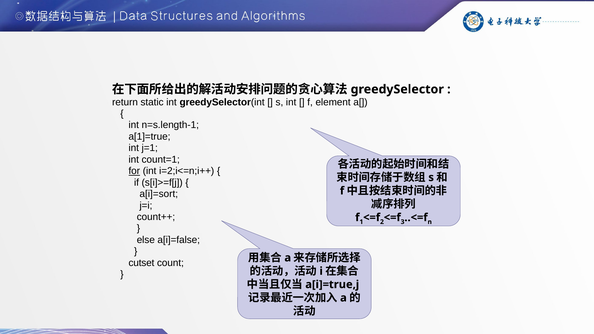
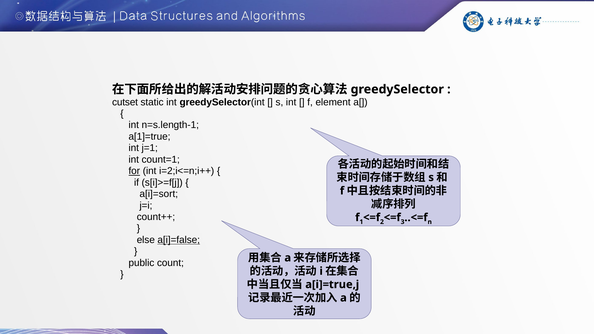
return: return -> cutset (125, 102)
a[i]=false underline: none -> present (179, 240)
cutset: cutset -> public (141, 263)
